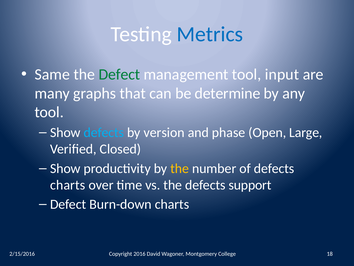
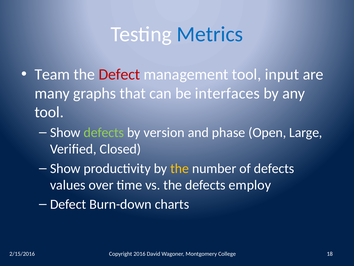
Same: Same -> Team (52, 74)
Defect colour: green -> red (119, 74)
determine: determine -> interfaces (227, 93)
defects colour: light blue -> light green (104, 132)
charts: charts -> values (68, 185)
support: support -> employ (250, 185)
